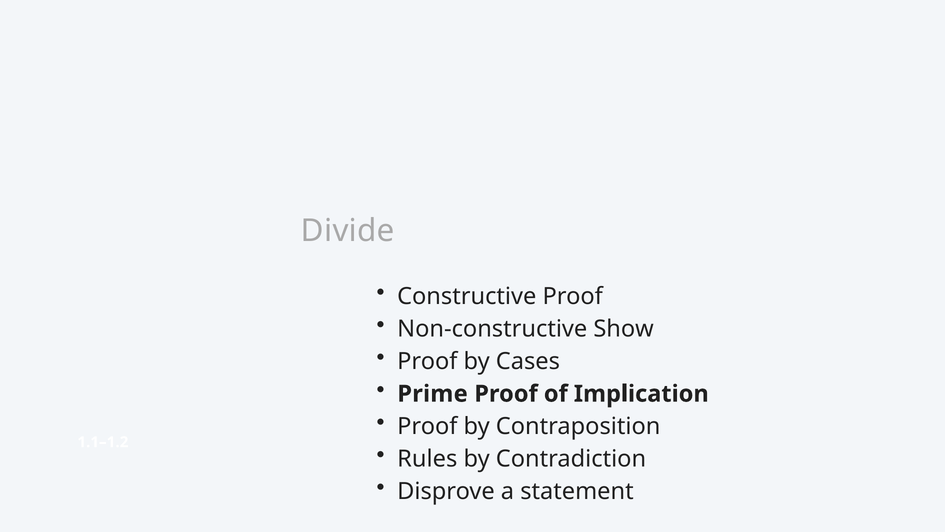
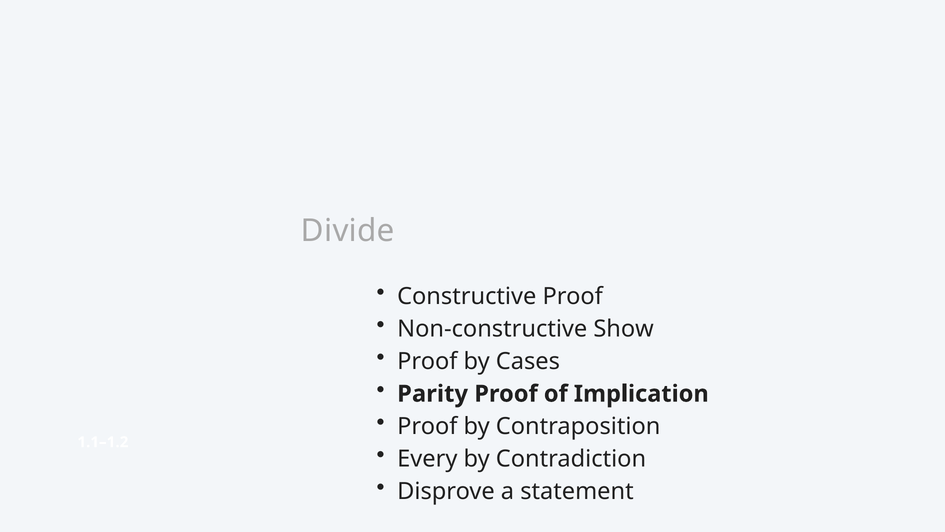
Prime: Prime -> Parity (433, 394)
Rules: Rules -> Every (427, 459)
